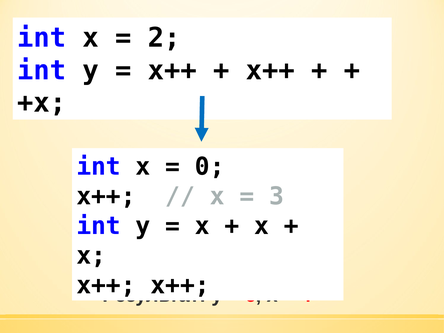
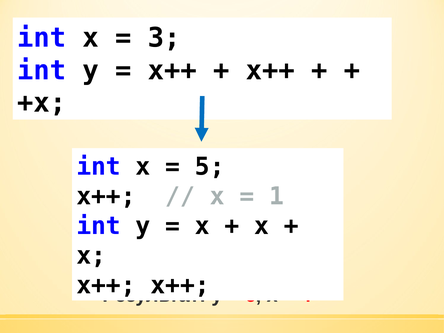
2: 2 -> 3 (164, 38)
0: 0 -> 5 (210, 167)
3: 3 -> 1 (276, 196)
